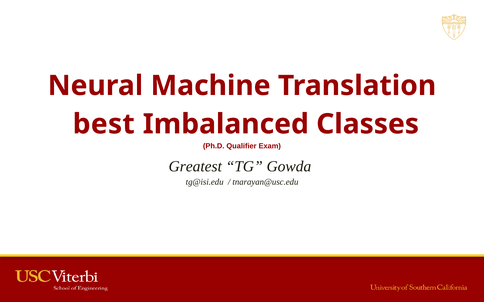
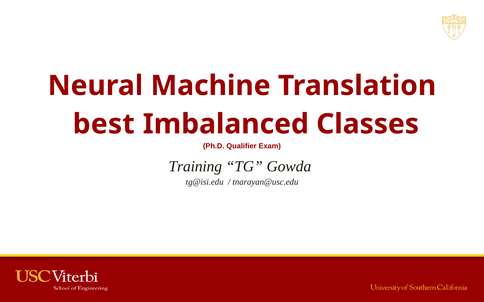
Greatest: Greatest -> Training (195, 167)
